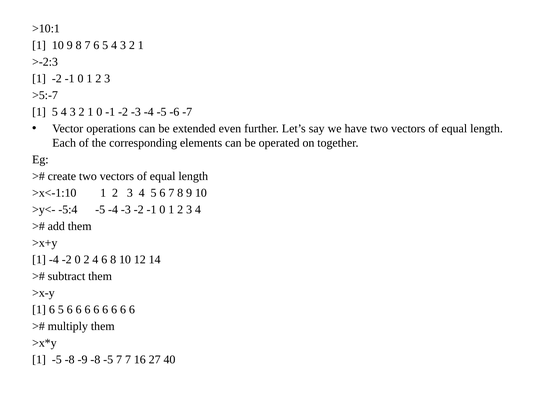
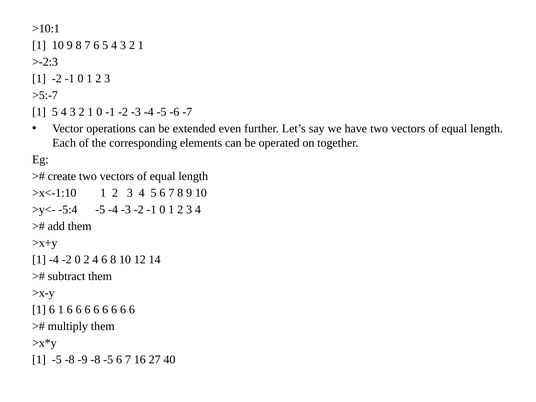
1 6 5: 5 -> 1 (61, 310)
-5 7: 7 -> 6 (119, 360)
